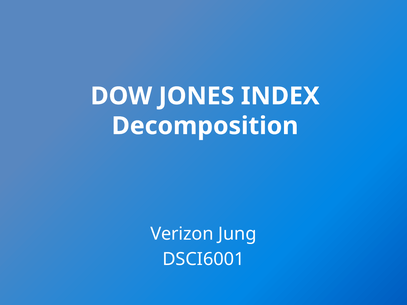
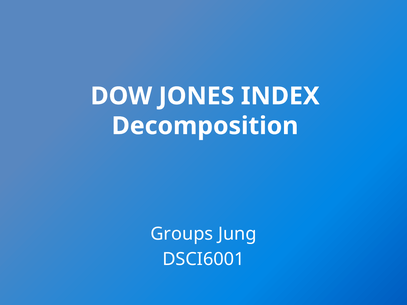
Verizon: Verizon -> Groups (182, 234)
